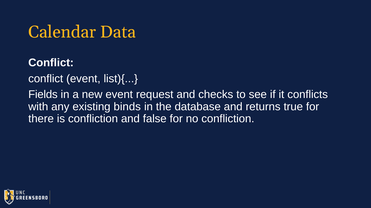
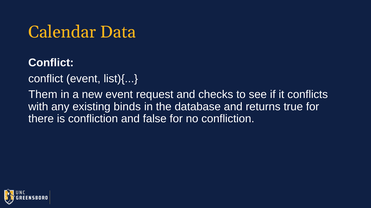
Fields: Fields -> Them (43, 95)
